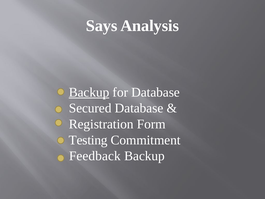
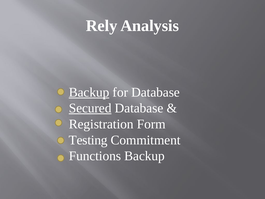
Says: Says -> Rely (102, 26)
Secured underline: none -> present (90, 108)
Feedback: Feedback -> Functions (95, 156)
